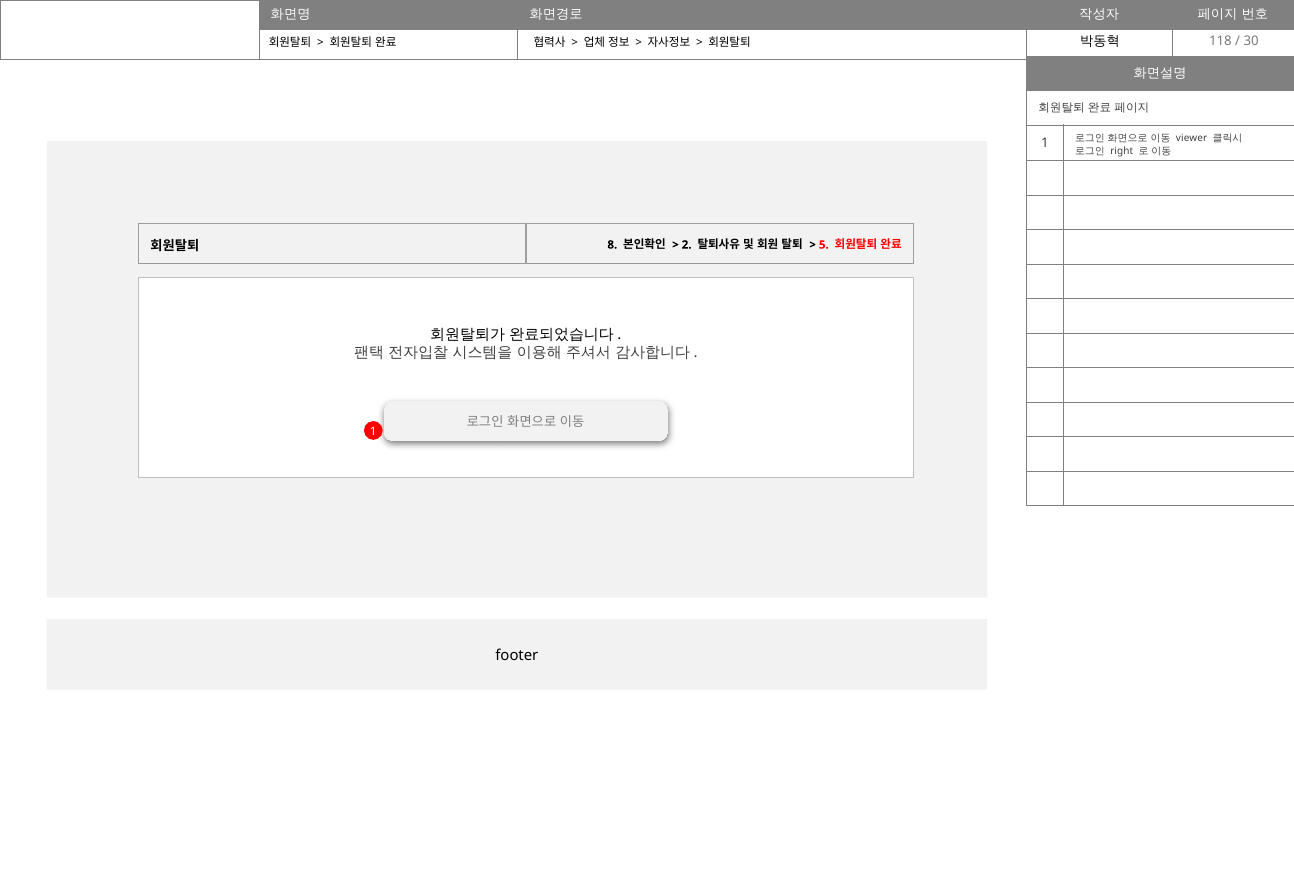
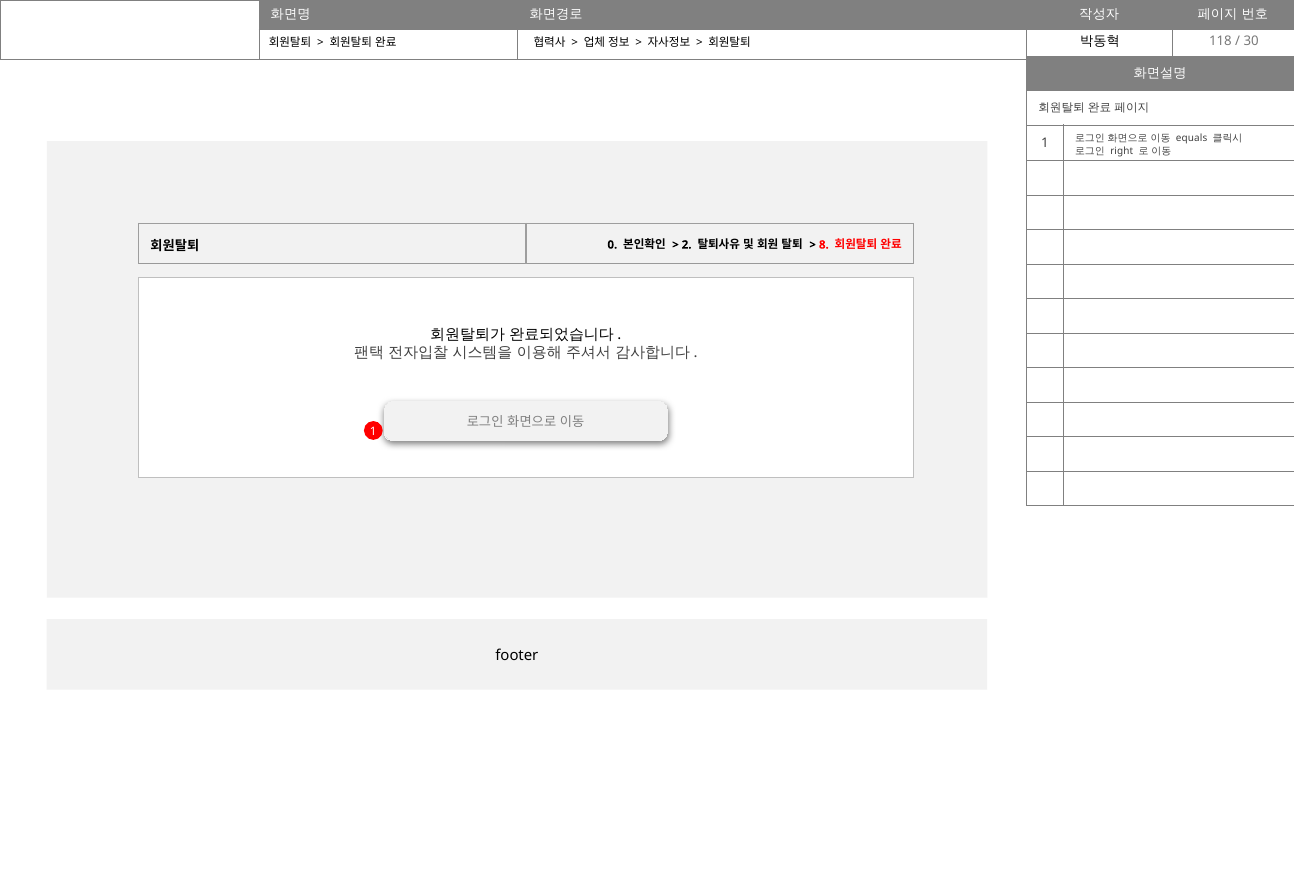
viewer: viewer -> equals (1192, 138)
8: 8 -> 0 (612, 245)
5: 5 -> 8 (824, 245)
